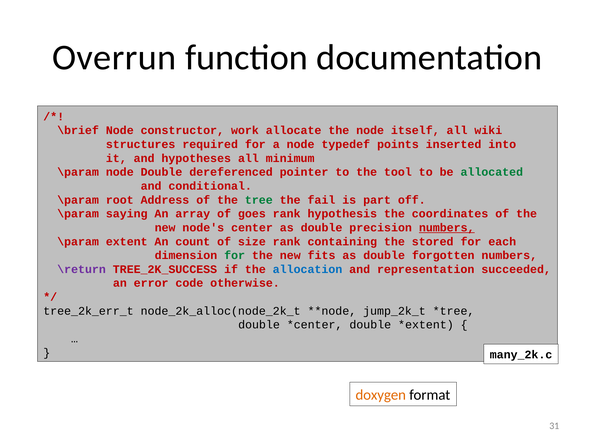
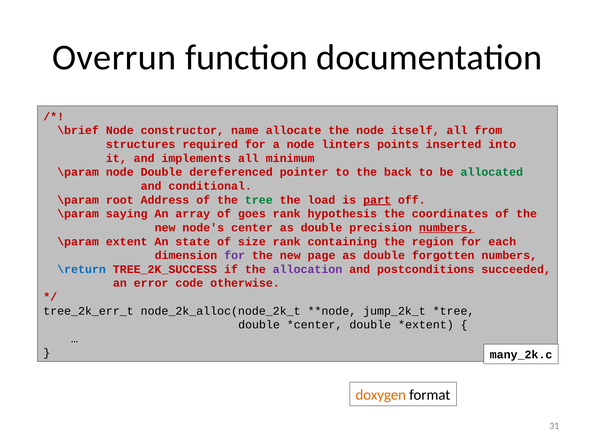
work: work -> name (245, 131)
wiki: wiki -> from (488, 131)
typedef: typedef -> linters (346, 144)
hypotheses: hypotheses -> implements (196, 158)
tool: tool -> back (398, 172)
fail: fail -> load (321, 200)
part underline: none -> present (377, 200)
count: count -> state (193, 242)
stored: stored -> region (433, 242)
for colour: green -> purple (235, 256)
fits: fits -> page (322, 256)
\return colour: purple -> blue (82, 269)
allocation colour: blue -> purple (308, 269)
representation: representation -> postconditions (426, 269)
